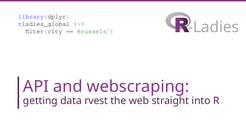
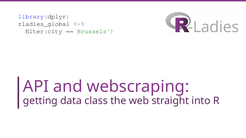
rvest: rvest -> class (96, 101)
